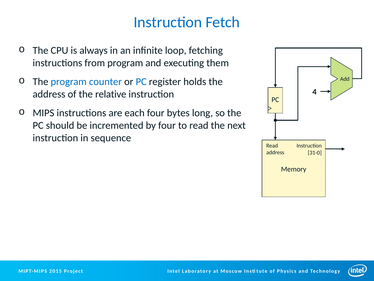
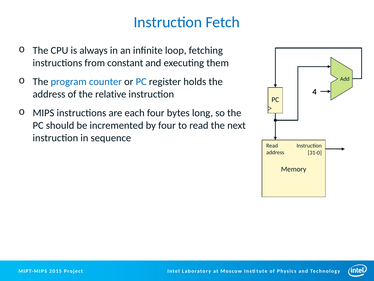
from program: program -> constant (125, 63)
